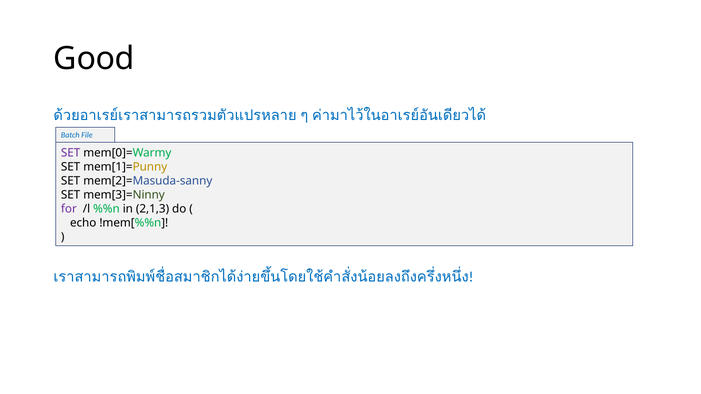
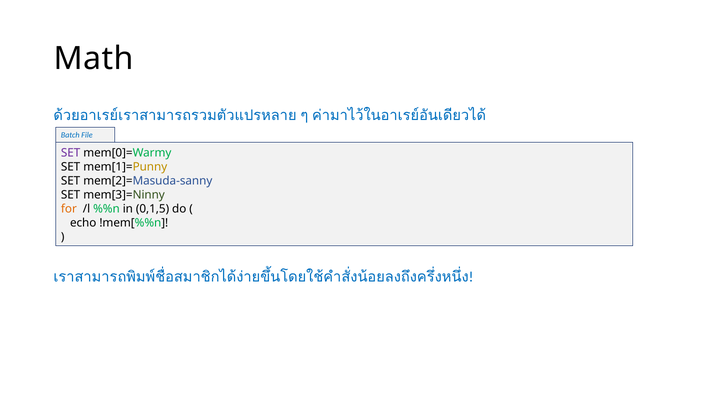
Good: Good -> Math (94, 59)
for colour: purple -> orange (69, 209)
2,1,3: 2,1,3 -> 0,1,5 (153, 209)
